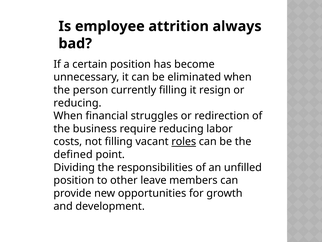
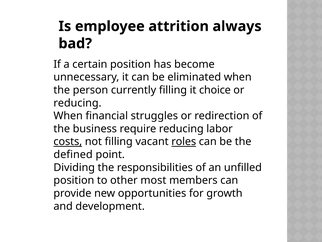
resign: resign -> choice (215, 90)
costs underline: none -> present (68, 141)
leave: leave -> most (153, 180)
